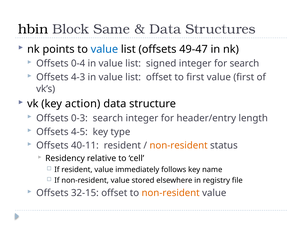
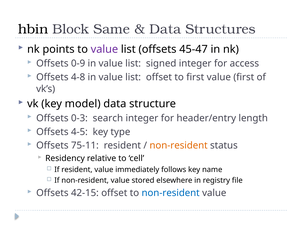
value colour: blue -> purple (104, 49)
49-47: 49-47 -> 45-47 (194, 49)
0-4: 0-4 -> 0-9 (78, 63)
for search: search -> access (244, 63)
4-3: 4-3 -> 4-8 (78, 77)
action: action -> model (83, 104)
40-11: 40-11 -> 75-11 (85, 145)
32-15: 32-15 -> 42-15 (85, 192)
non-resident colour: orange -> blue (171, 192)
